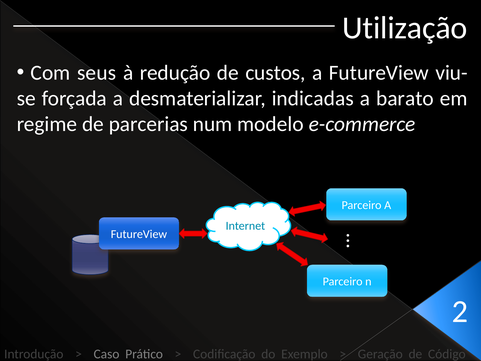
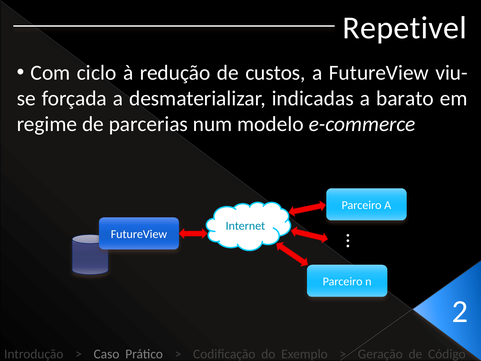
Utilização: Utilização -> Repetivel (405, 28)
seus: seus -> ciclo (97, 73)
